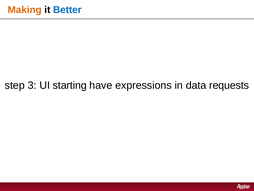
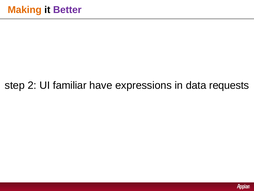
Better colour: blue -> purple (67, 10)
3: 3 -> 2 (32, 85)
starting: starting -> familiar (70, 85)
